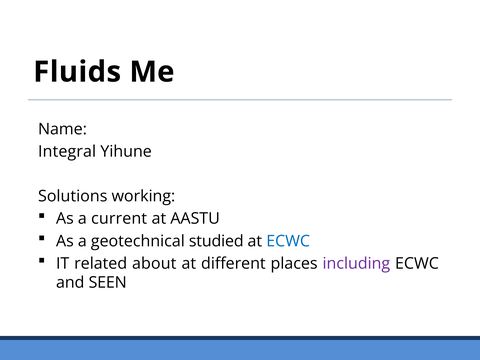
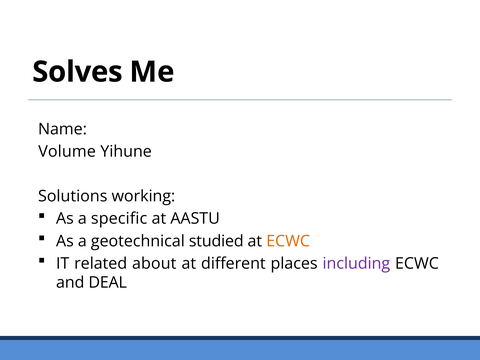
Fluids: Fluids -> Solves (77, 72)
Integral: Integral -> Volume (67, 152)
current: current -> specific (119, 219)
ECWC colour: blue -> orange (288, 241)
SEEN: SEEN -> DEAL (108, 283)
